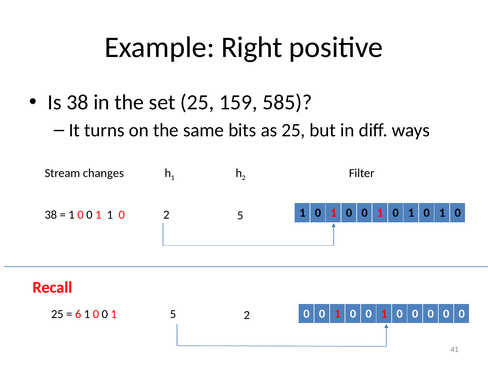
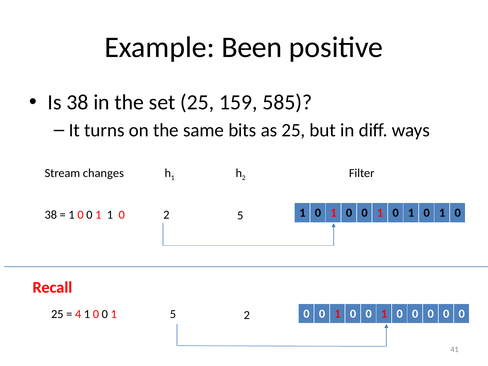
Right: Right -> Been (252, 47)
6: 6 -> 4 (78, 314)
